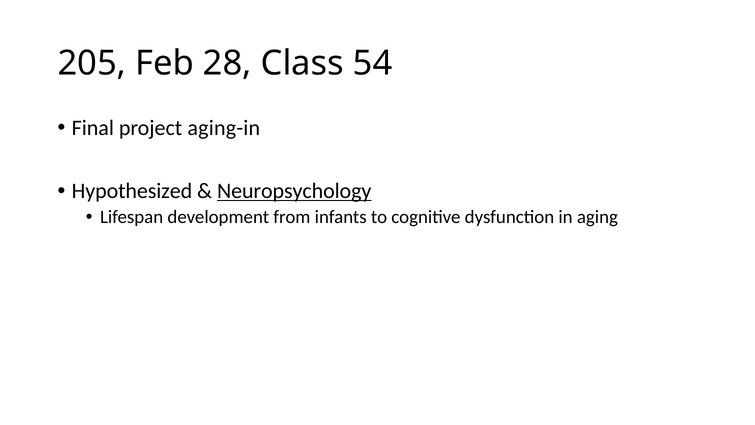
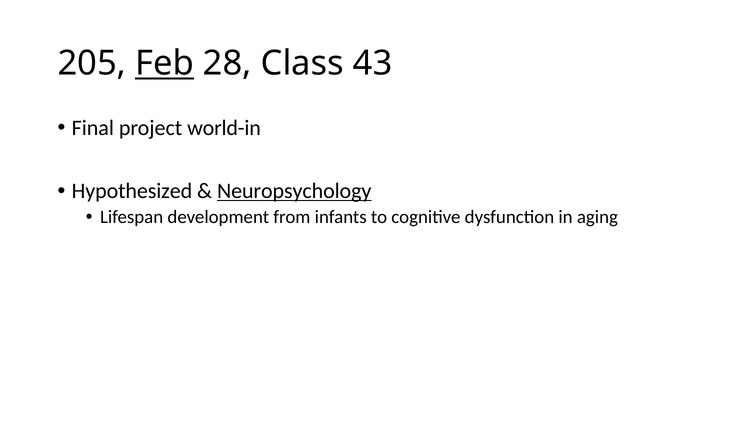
Feb underline: none -> present (165, 63)
54: 54 -> 43 (373, 63)
aging-in: aging-in -> world-in (224, 128)
